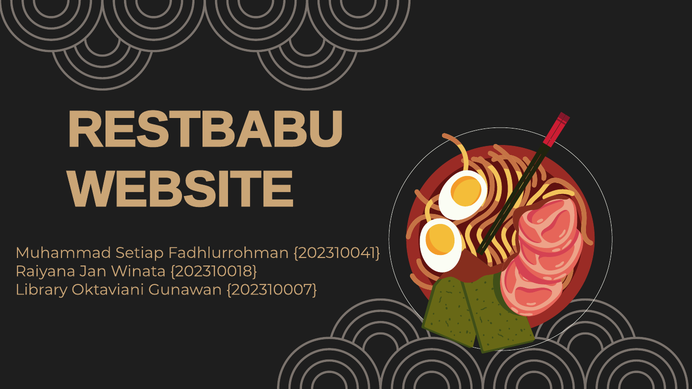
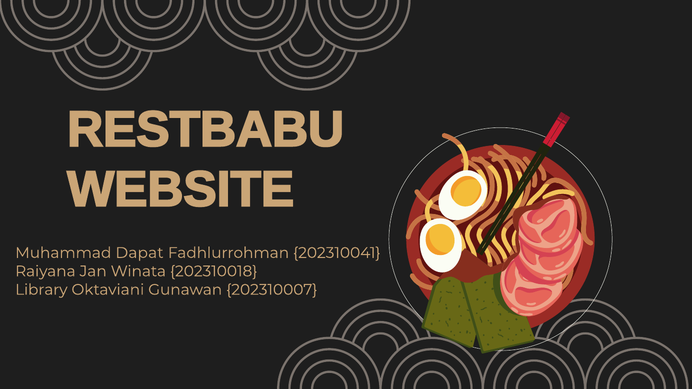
Setiap: Setiap -> Dapat (140, 253)
